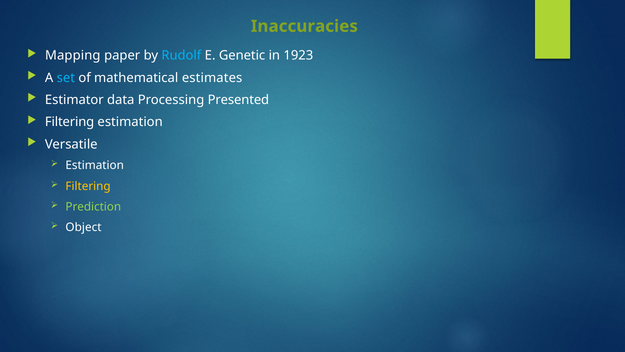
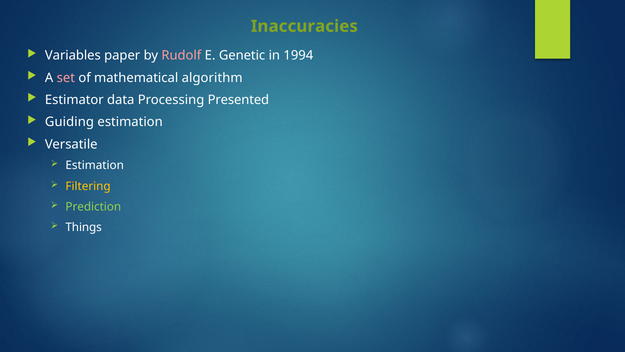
Mapping: Mapping -> Variables (73, 55)
Rudolf colour: light blue -> pink (181, 55)
1923: 1923 -> 1994 (298, 55)
set colour: light blue -> pink (66, 78)
estimates: estimates -> algorithm (212, 78)
Filtering: Filtering -> Guiding (69, 122)
Object: Object -> Things (84, 227)
